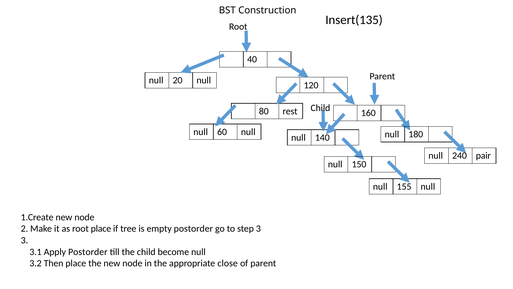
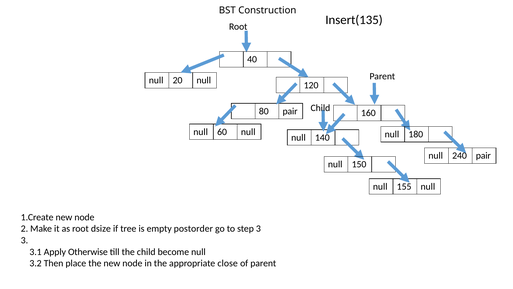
80 rest: rest -> pair (290, 111)
root place: place -> dsize (101, 228)
Apply Postorder: Postorder -> Otherwise (88, 251)
